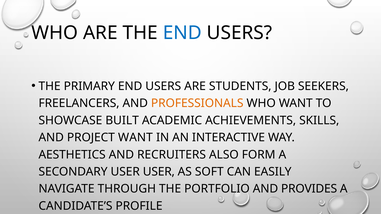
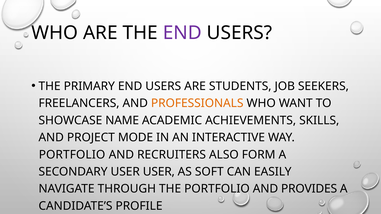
END colour: blue -> purple (182, 33)
BUILT: BUILT -> NAME (122, 121)
PROJECT WANT: WANT -> MODE (136, 138)
AESTHETICS: AESTHETICS -> PORTFOLIO (72, 155)
